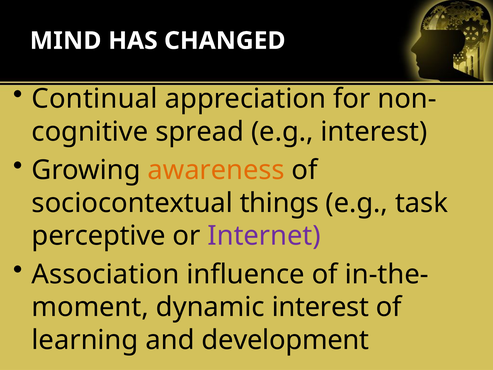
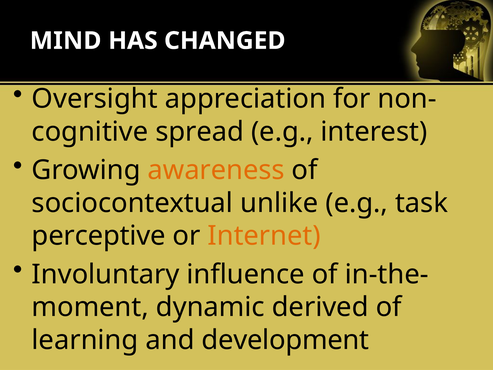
Continual: Continual -> Oversight (95, 99)
things: things -> unlike (279, 203)
Internet colour: purple -> orange (264, 236)
Association: Association -> Involuntary (106, 274)
dynamic interest: interest -> derived (320, 307)
